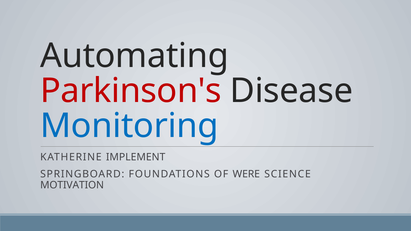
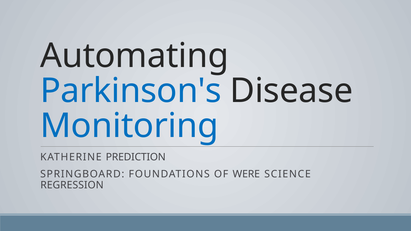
Parkinson's colour: red -> blue (131, 91)
IMPLEMENT: IMPLEMENT -> PREDICTION (136, 157)
MOTIVATION: MOTIVATION -> REGRESSION (72, 185)
